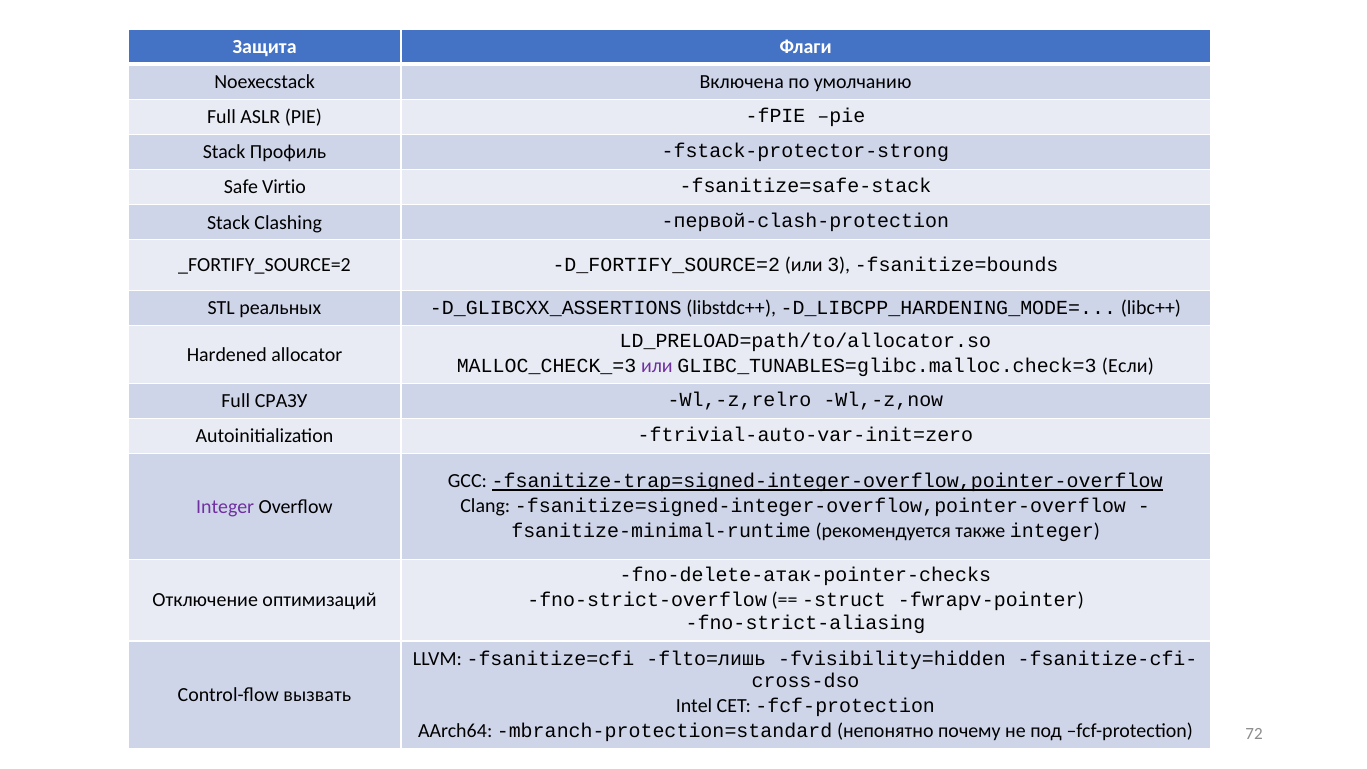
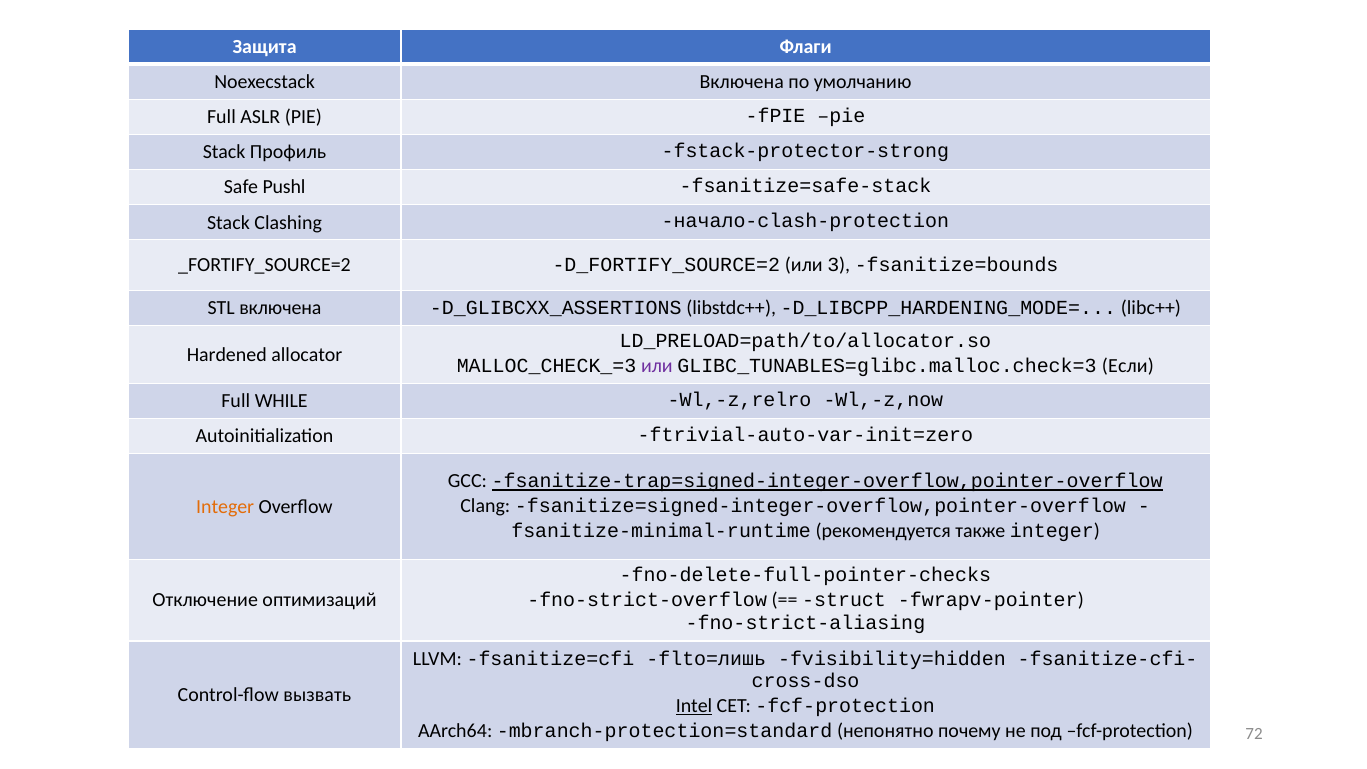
Virtio: Virtio -> Pushl (284, 187)
первой-clash-protection: первой-clash-protection -> начало-clash-protection (805, 221)
STL реальных: реальных -> включена (280, 308)
СРАЗУ: СРАЗУ -> WHILE (281, 401)
Integer colour: purple -> orange (225, 507)
fno-delete-атак-pointer-checks: fno-delete-атак-pointer-checks -> fno-delete-full-pointer-checks (805, 575)
Intel underline: none -> present (694, 706)
